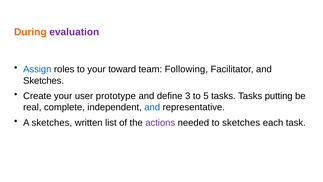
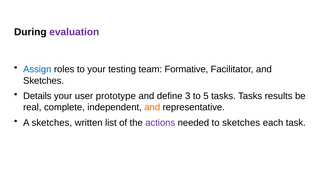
During colour: orange -> black (30, 32)
toward: toward -> testing (122, 69)
Following: Following -> Formative (186, 69)
Create: Create -> Details (37, 96)
putting: putting -> results (279, 96)
and colour: blue -> orange (152, 107)
